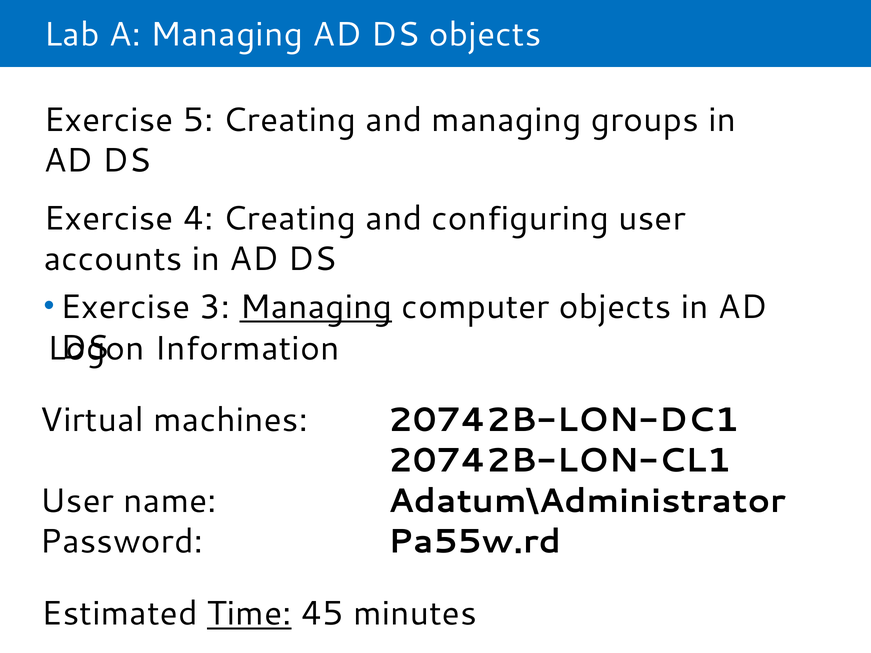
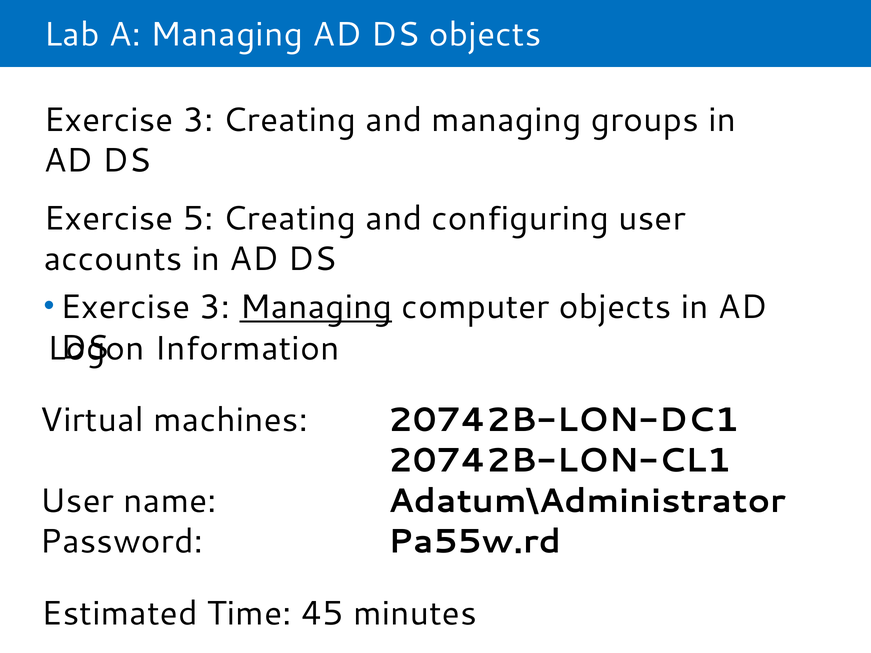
5: 5 -> 3 (198, 120)
4: 4 -> 5 (198, 218)
Time underline: present -> none (249, 614)
